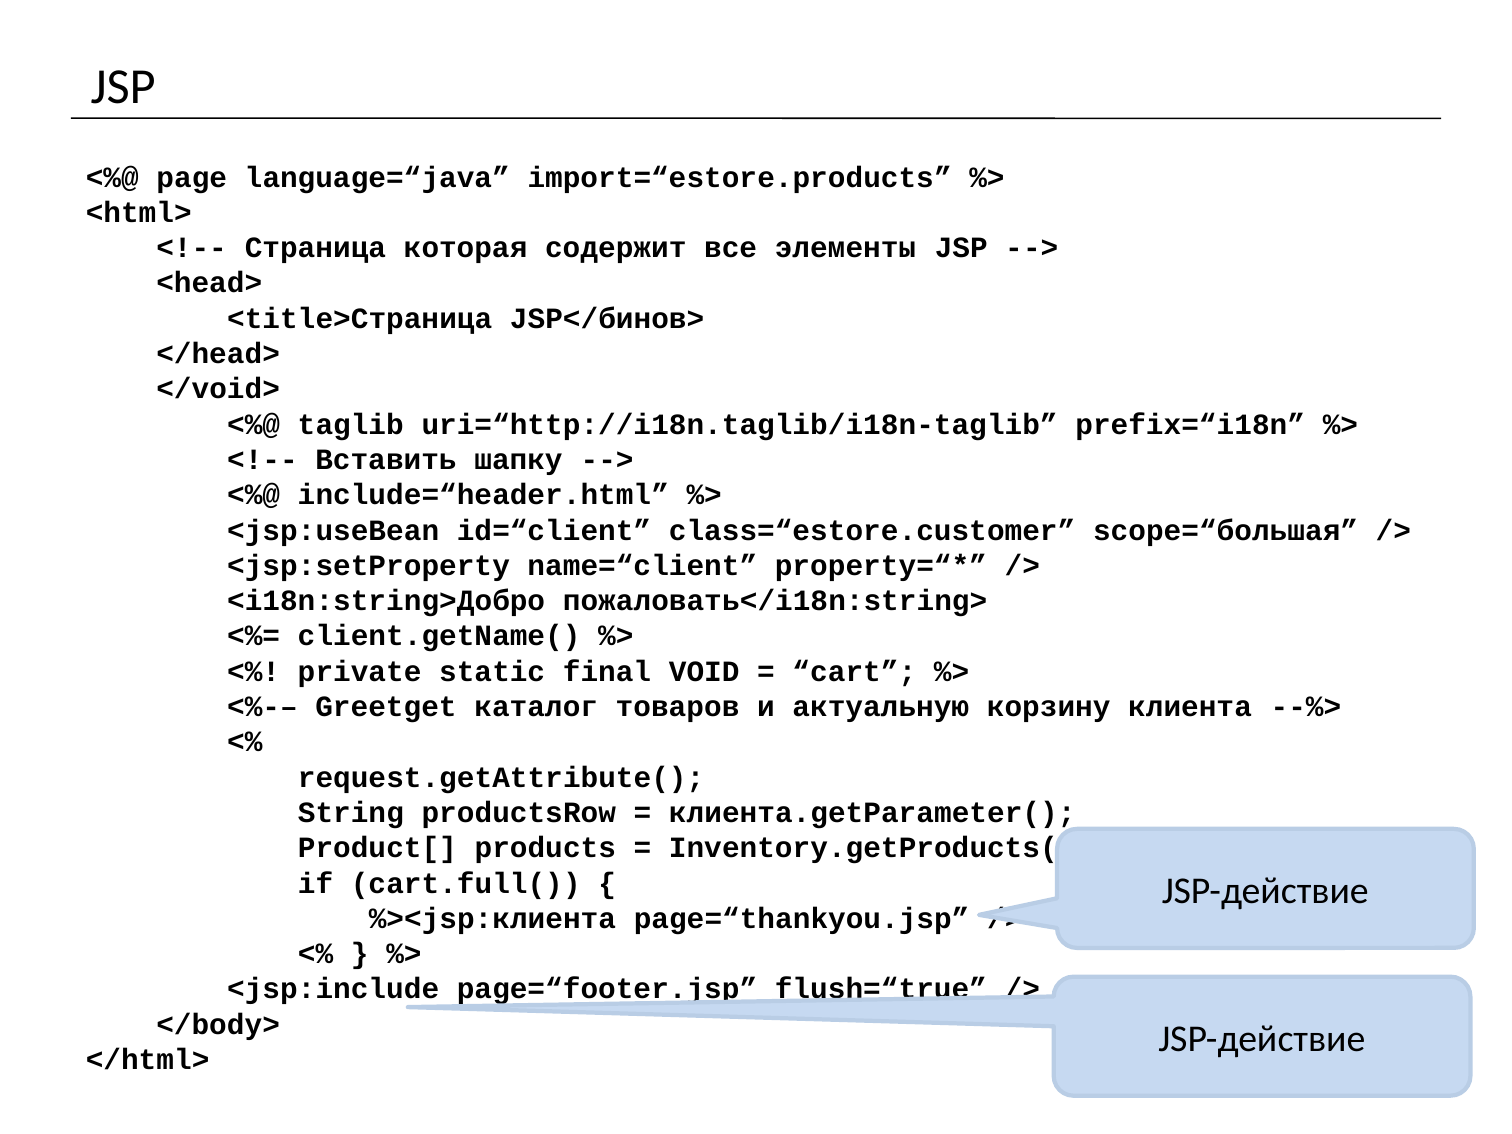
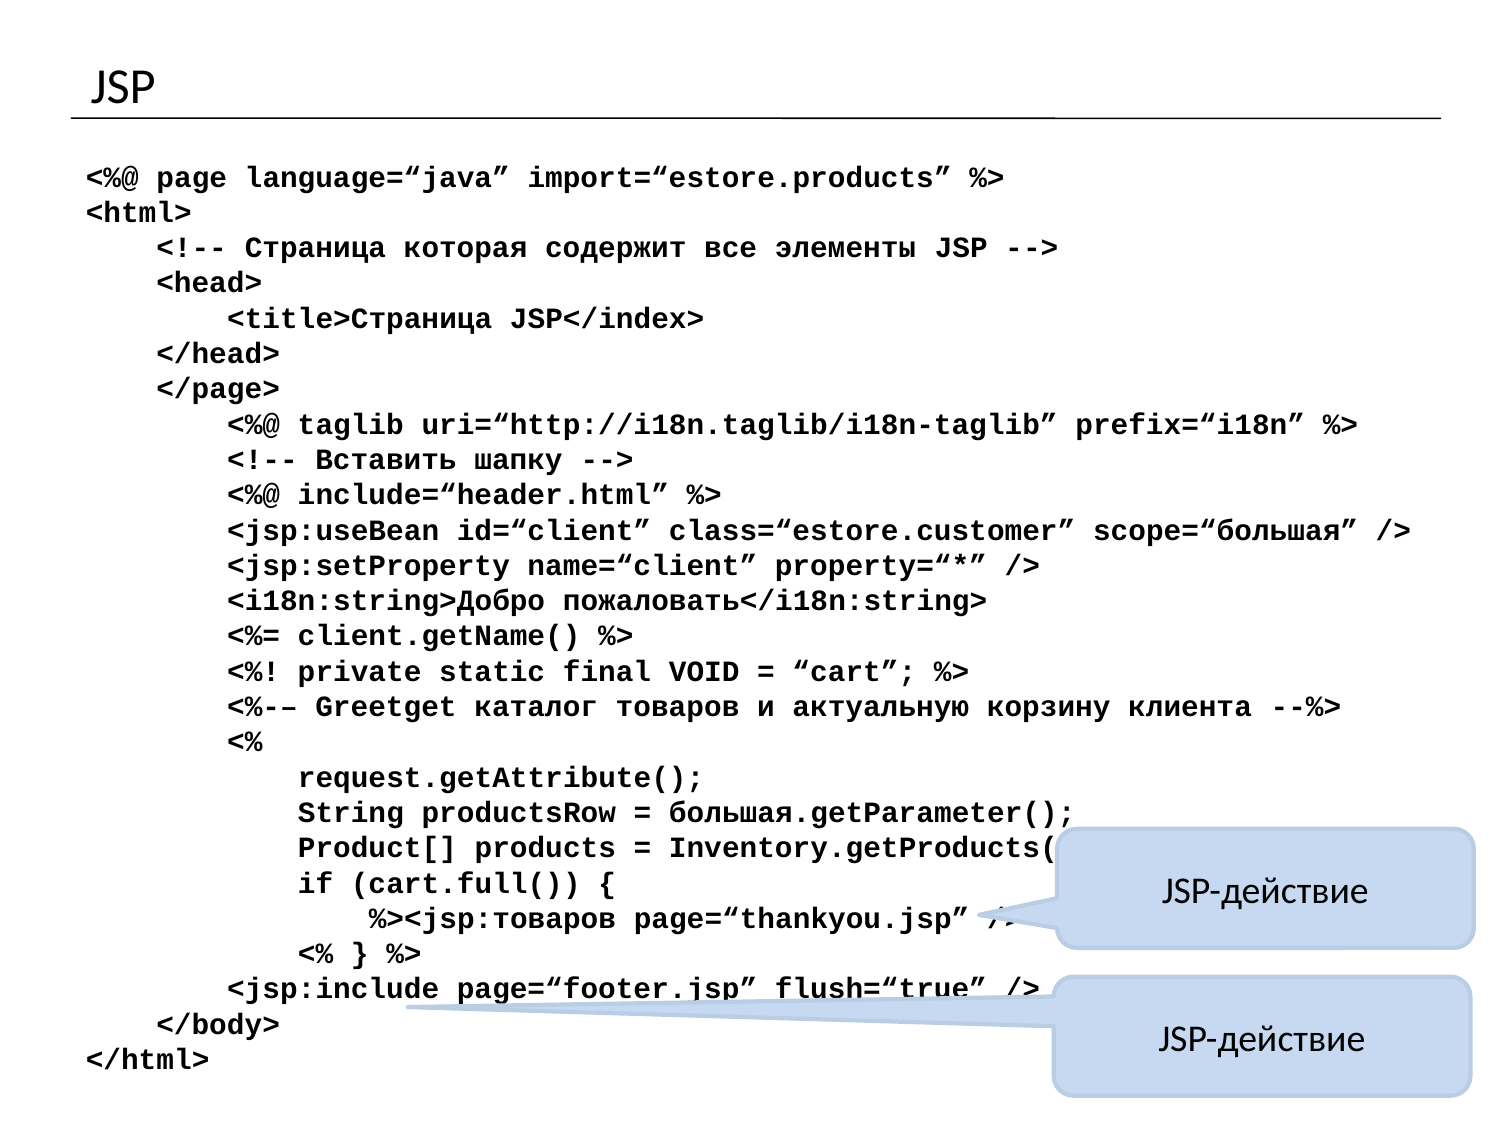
JSP</бинов>: JSP</бинов> -> JSP</index> (607, 319)
</void>: </void> -> </page> (218, 389)
клиента.getParameter(: клиента.getParameter( -> большая.getParameter( (872, 813)
%><jsp:клиента: %><jsp:клиента -> %><jsp:товаров (492, 919)
